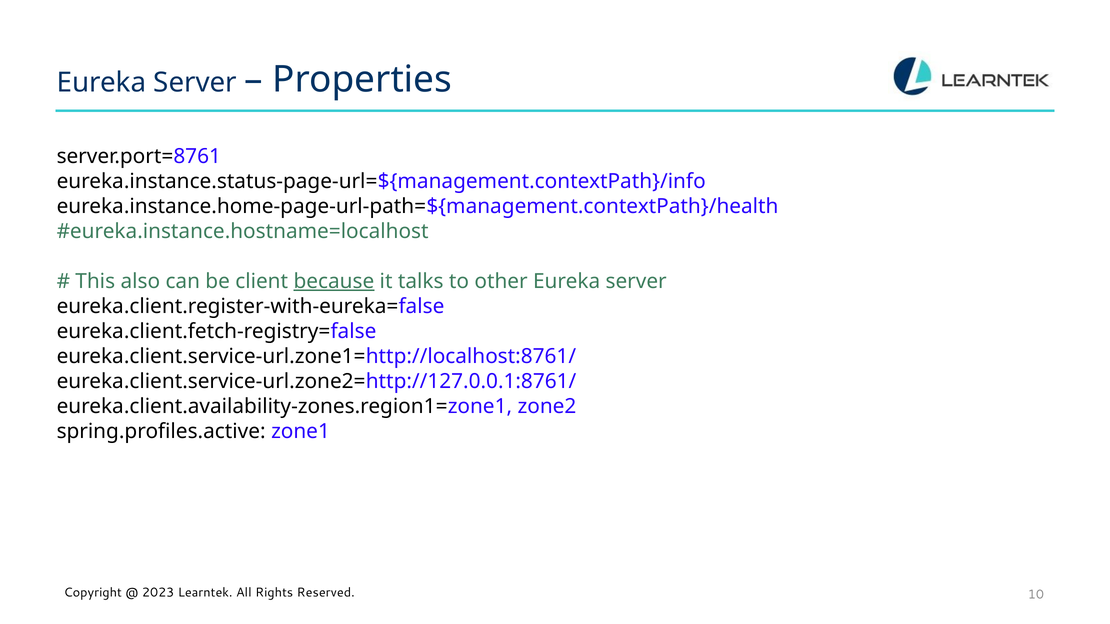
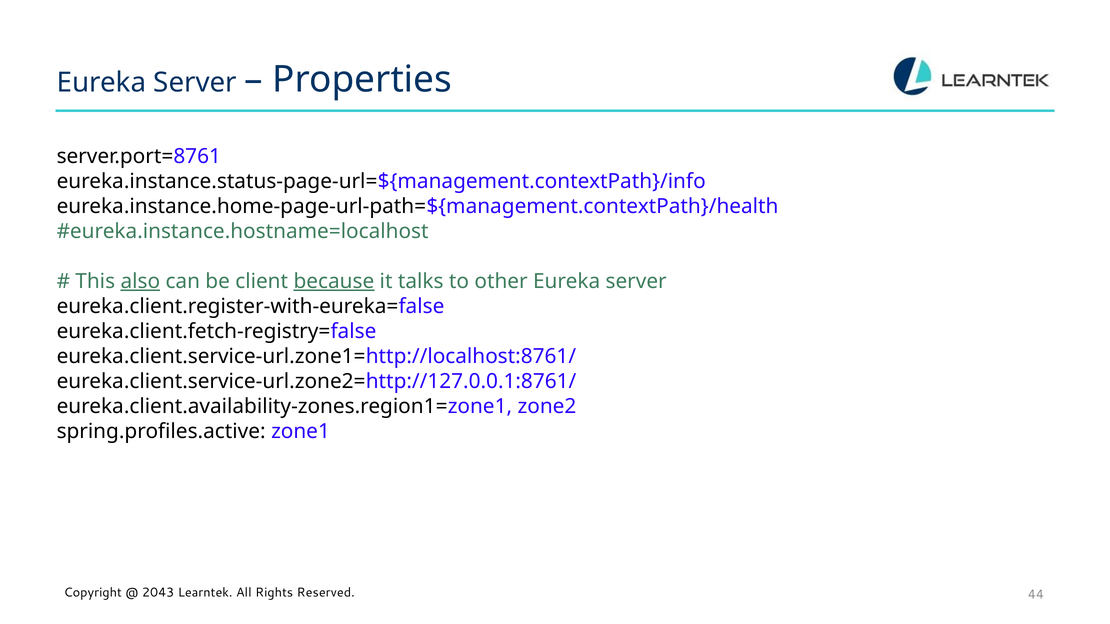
also underline: none -> present (140, 282)
2023: 2023 -> 2043 (158, 593)
10: 10 -> 44 (1036, 595)
